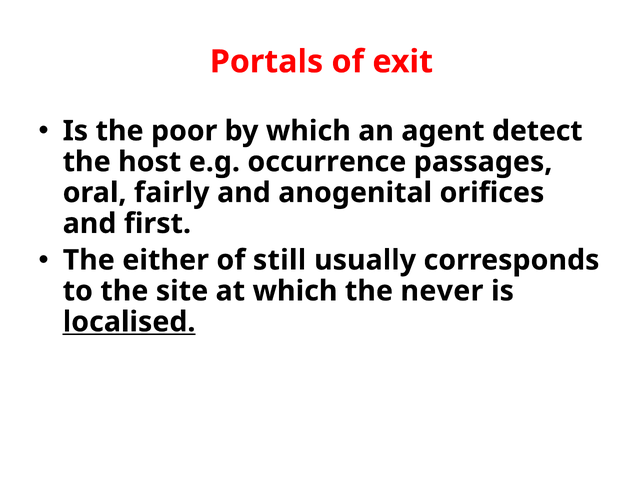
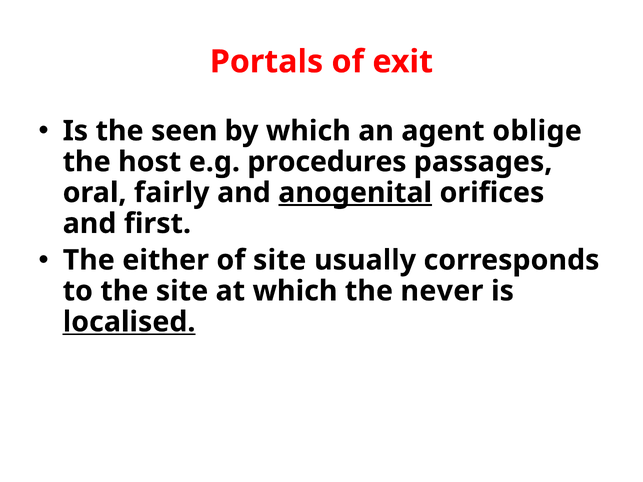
poor: poor -> seen (184, 131)
detect: detect -> oblige (537, 131)
occurrence: occurrence -> procedures (327, 162)
anogenital underline: none -> present (355, 193)
of still: still -> site (280, 260)
